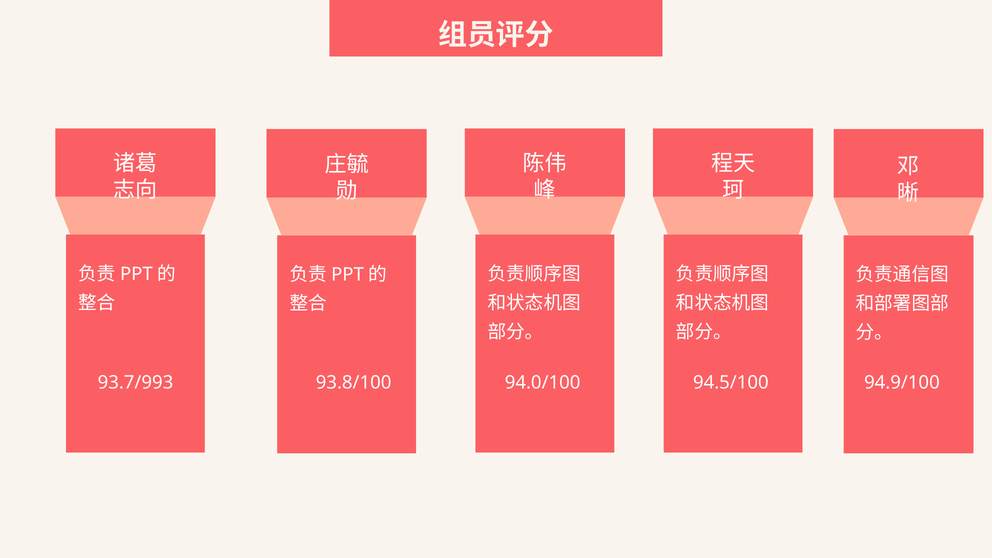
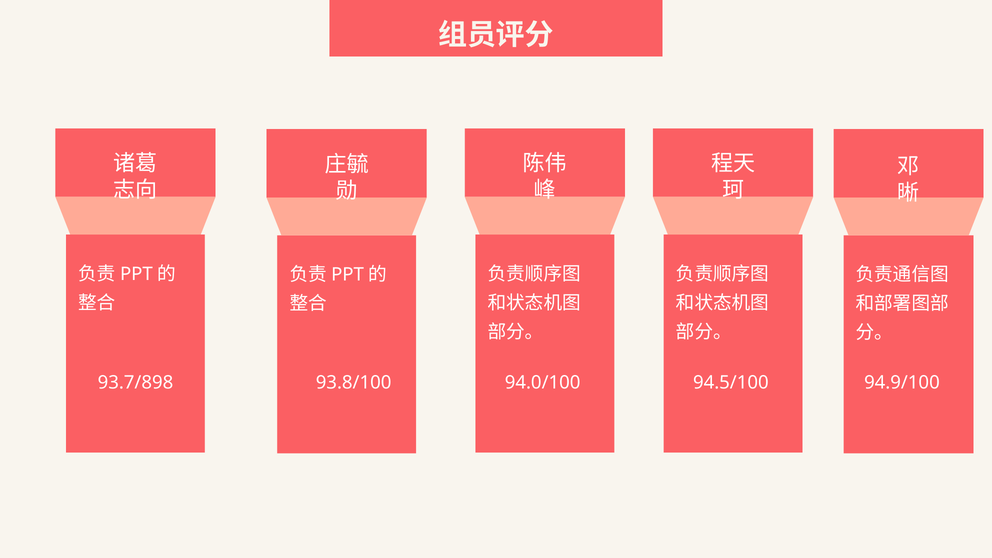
93.7/993: 93.7/993 -> 93.7/898 (135, 383)
